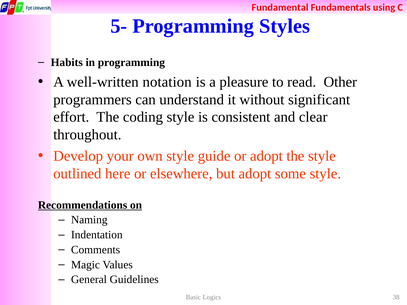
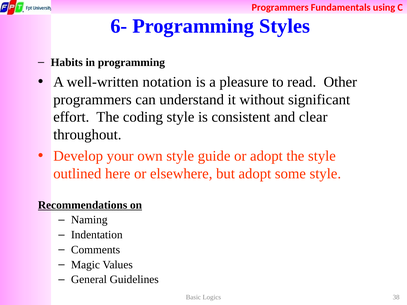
Fundamental: Fundamental -> Programmers (280, 7)
5-: 5- -> 6- (119, 26)
